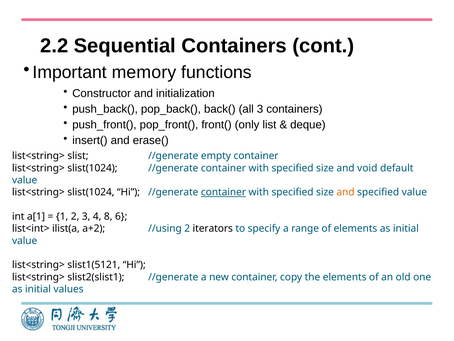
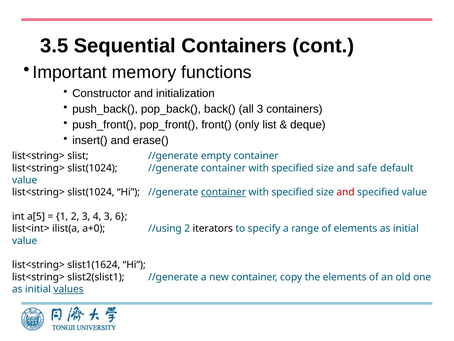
2.2: 2.2 -> 3.5 (54, 46)
void: void -> safe (367, 168)
and colour: orange -> red (346, 192)
a[1: a[1 -> a[5 (36, 216)
4 8: 8 -> 3 (108, 216)
a+2: a+2 -> a+0 (94, 228)
slist1(5121: slist1(5121 -> slist1(1624 (94, 265)
values underline: none -> present (69, 289)
